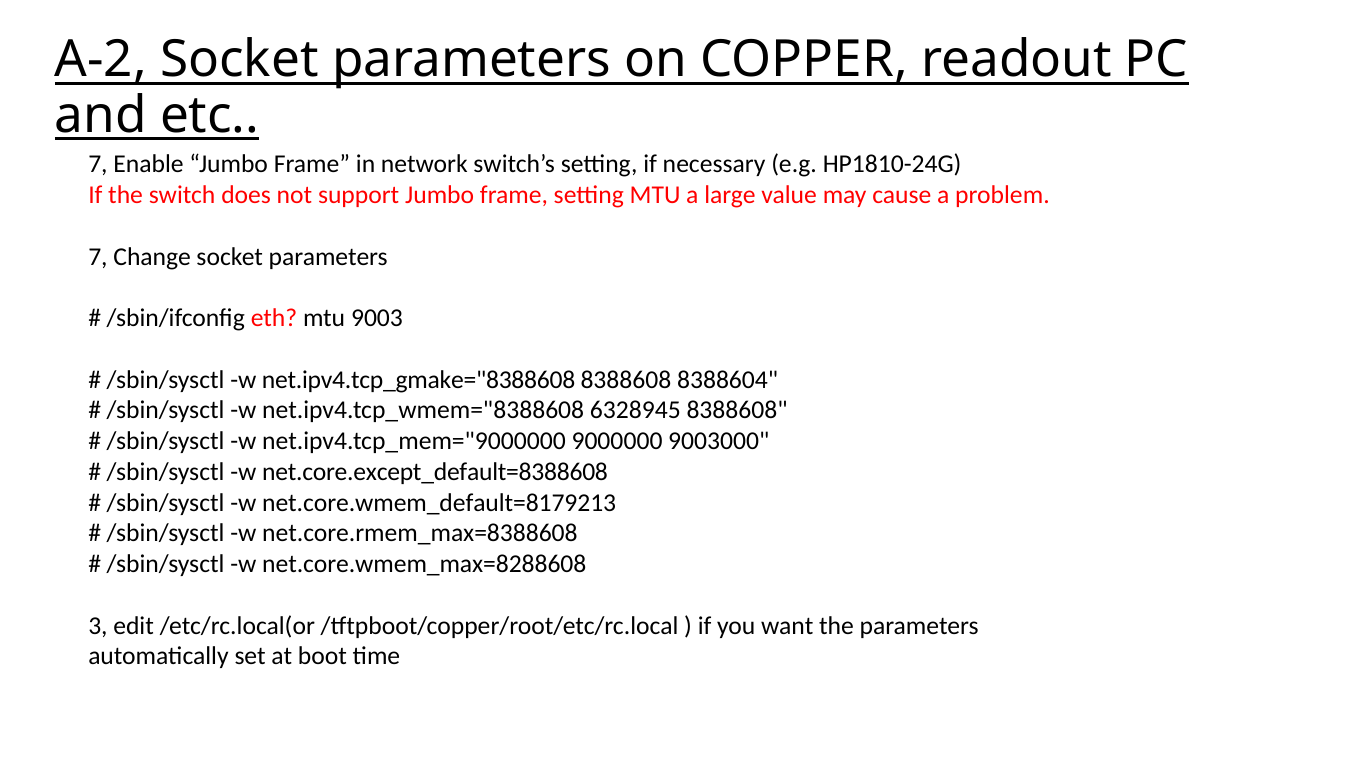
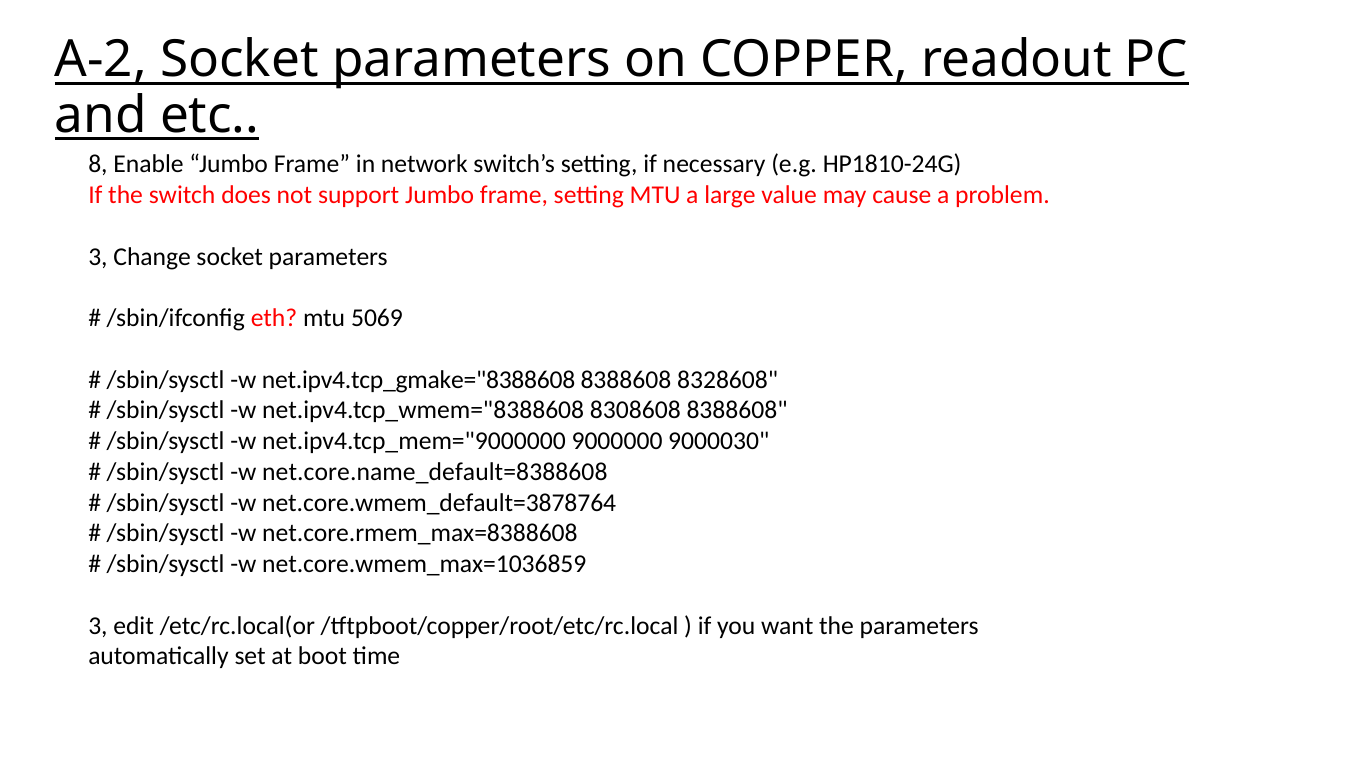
7: 7 -> 8 (98, 164)
7: 7 -> 3 (98, 257)
9003: 9003 -> 5069 (377, 318)
8388604: 8388604 -> 8328608 (728, 380)
6328945: 6328945 -> 8308608 (635, 410)
9003000: 9003000 -> 9000030 (719, 441)
net.core.except_default=8388608: net.core.except_default=8388608 -> net.core.name_default=8388608 (435, 472)
net.core.wmem_default=8179213: net.core.wmem_default=8179213 -> net.core.wmem_default=3878764 (439, 503)
net.core.wmem_max=8288608: net.core.wmem_max=8288608 -> net.core.wmem_max=1036859 (424, 564)
